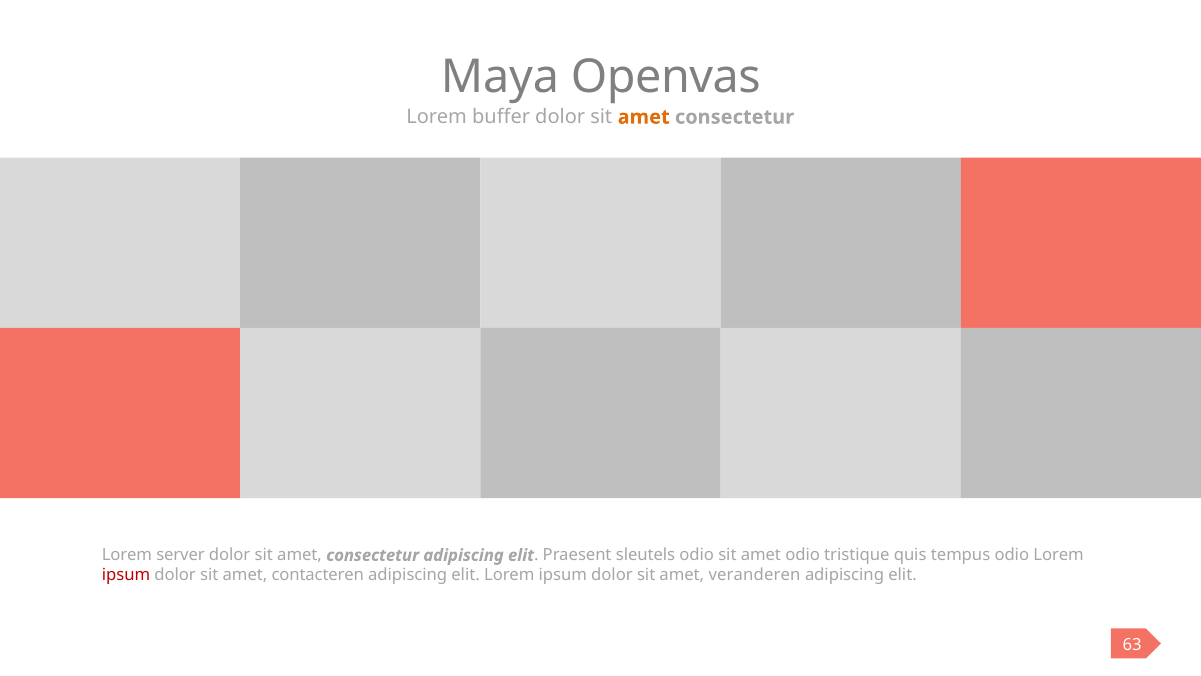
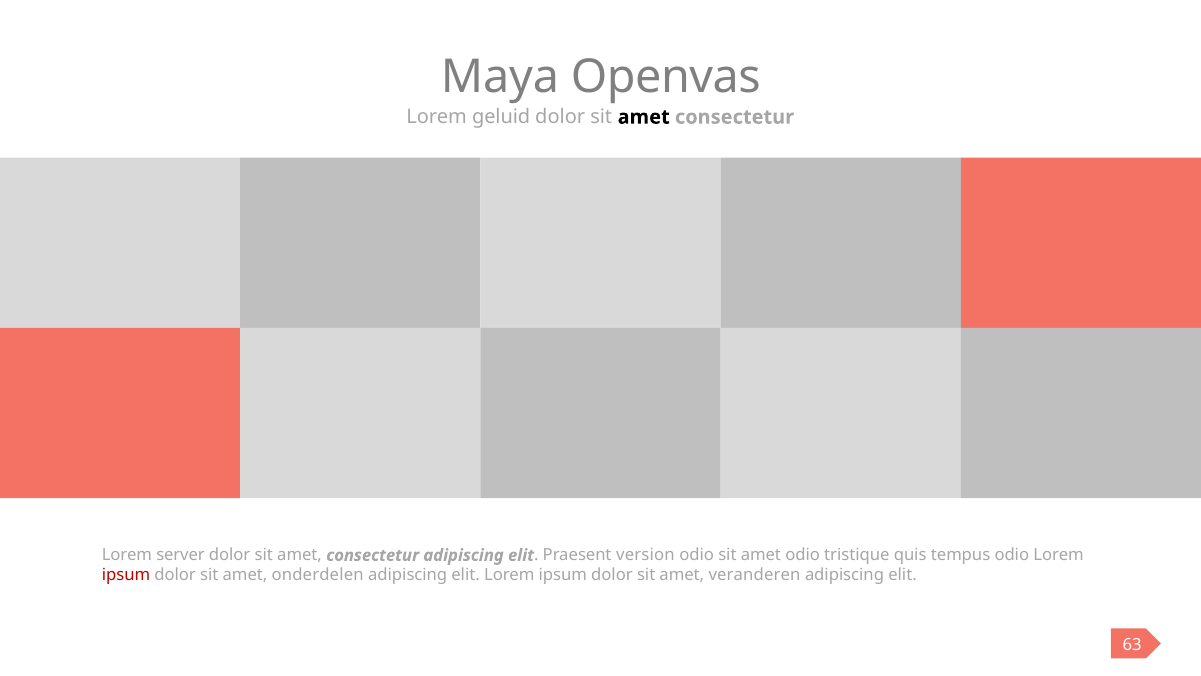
buffer: buffer -> geluid (501, 117)
amet colour: orange -> black (644, 117)
sleutels: sleutels -> version (645, 555)
contacteren: contacteren -> onderdelen (318, 575)
